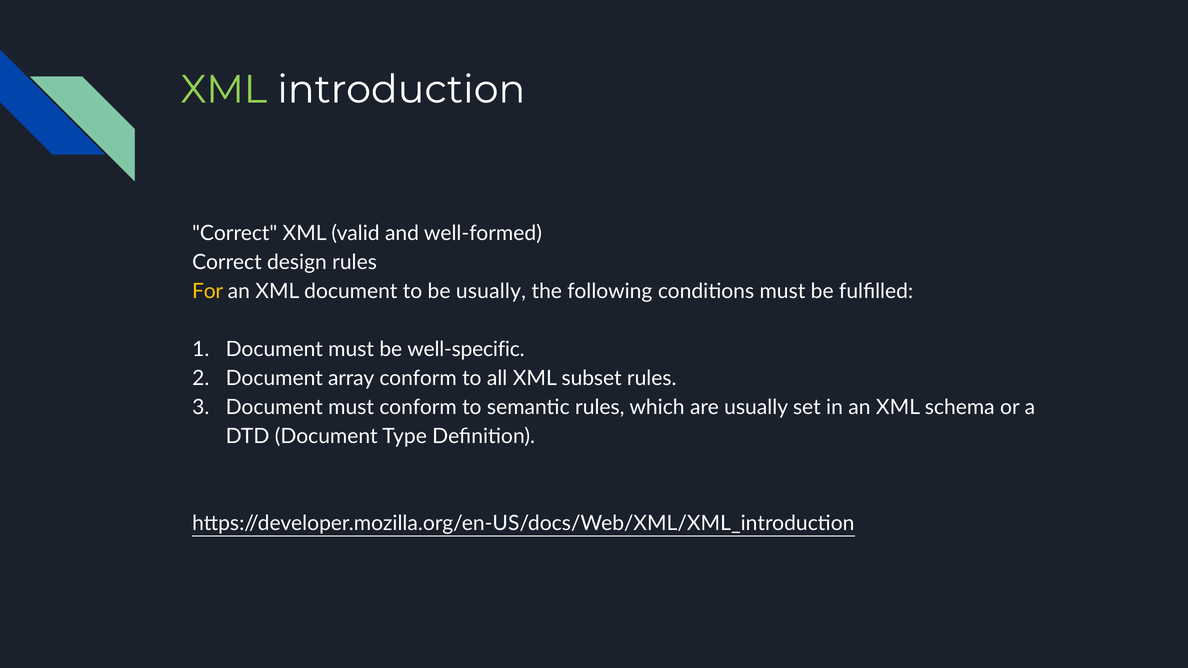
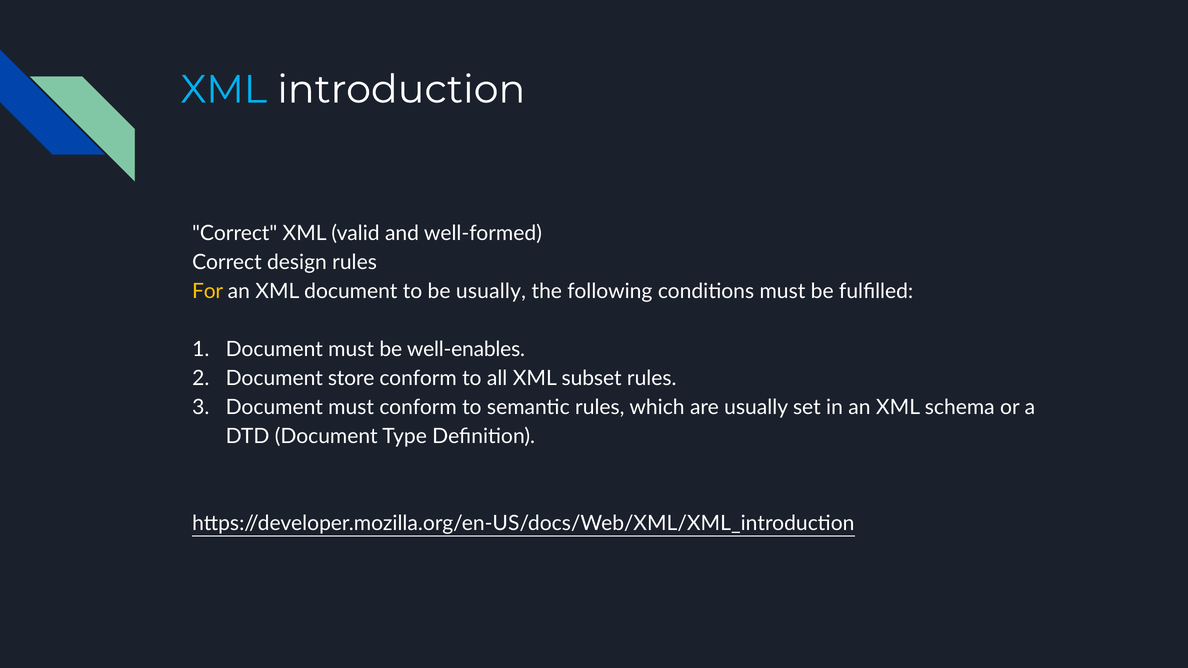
XML colour: light green -> light blue (224, 90)
well-specific: well-specific -> well-enables (466, 349)
array: array -> store (351, 378)
